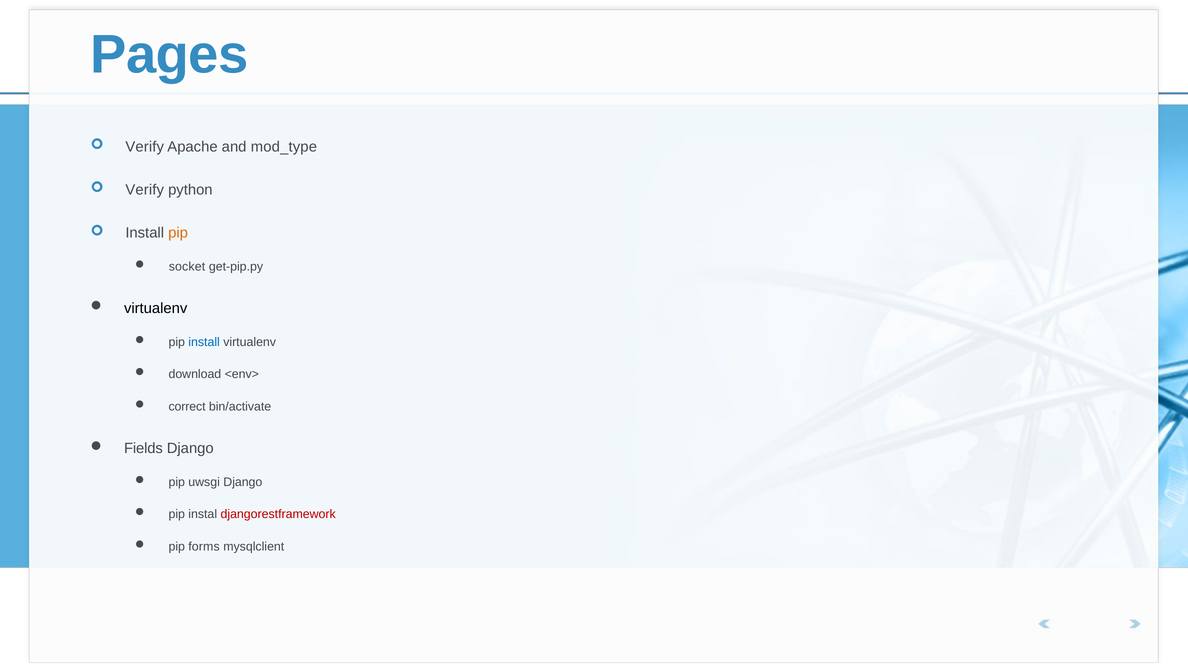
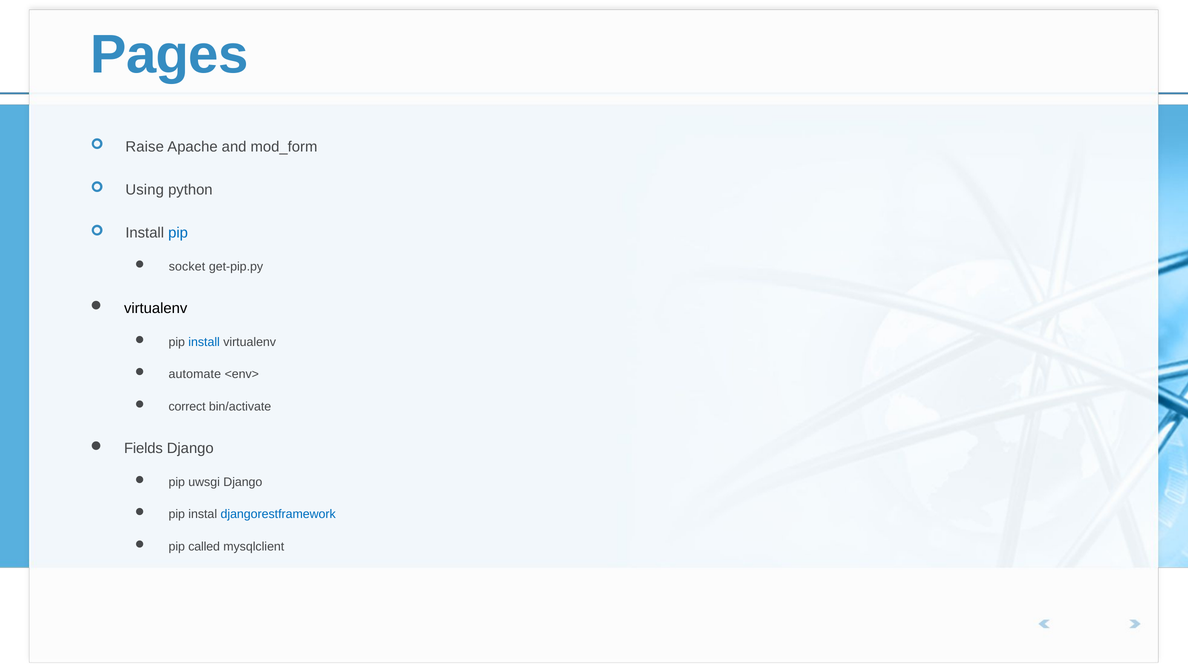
Verify: Verify -> Raise (145, 147)
mod_type: mod_type -> mod_form (284, 147)
Verify: Verify -> Using (145, 190)
pip colour: orange -> blue (178, 233)
download: download -> automate (195, 374)
djangorestframework colour: red -> blue (278, 515)
forms: forms -> called (204, 547)
